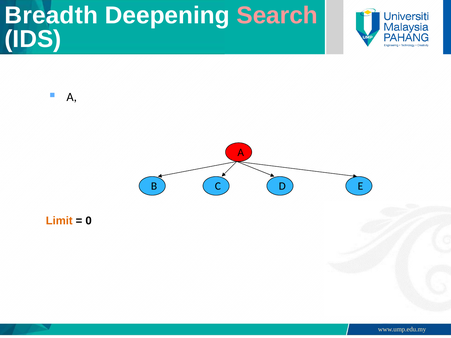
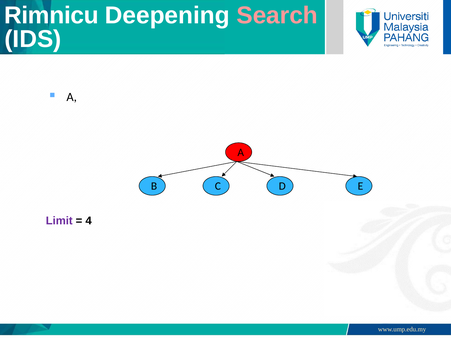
Breadth: Breadth -> Rimnicu (51, 15)
Limit colour: orange -> purple (59, 221)
0: 0 -> 4 (89, 221)
